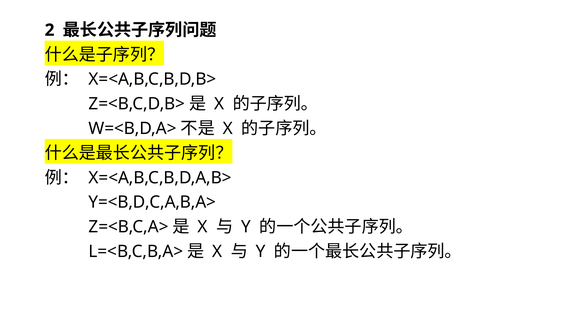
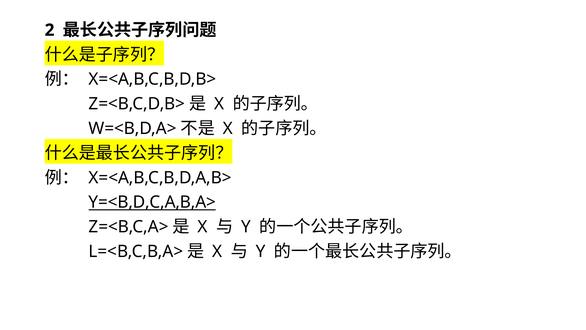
Y=<B,D,C,A,B,A> underline: none -> present (152, 202)
